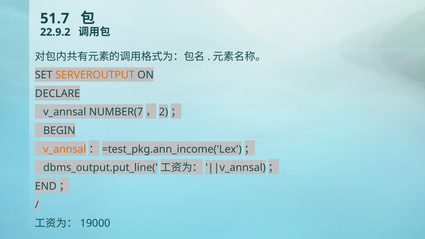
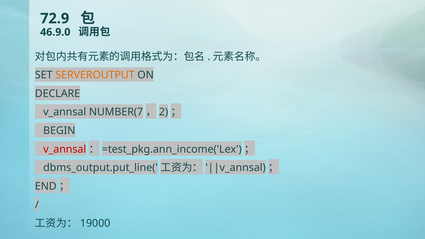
51.7: 51.7 -> 72.9 (55, 18)
22.9.2: 22.9.2 -> 46.9.0 (55, 32)
v_annsal colour: orange -> red (65, 149)
